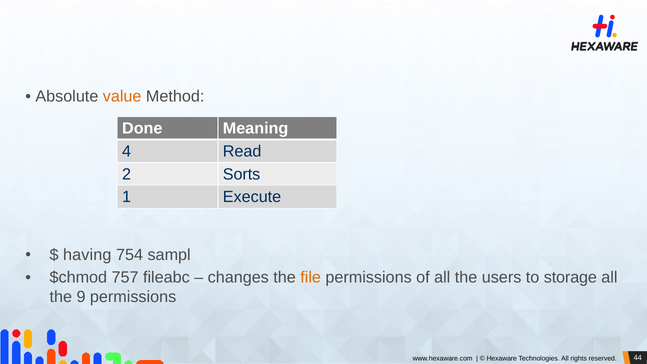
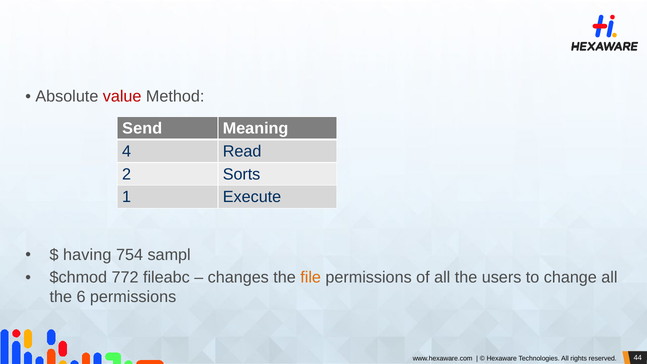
value colour: orange -> red (122, 96)
Done: Done -> Send (142, 128)
757: 757 -> 772 (125, 277)
storage: storage -> change (570, 277)
9: 9 -> 6 (81, 297)
